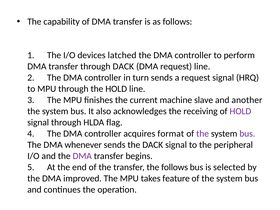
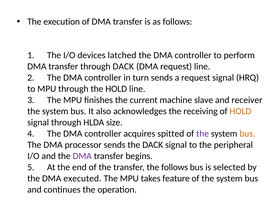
capability: capability -> execution (62, 22)
another: another -> receiver (247, 100)
HOLD colour: purple -> orange (240, 111)
flag: flag -> size (114, 122)
format: format -> spitted (171, 134)
bus colour: purple -> orange (247, 134)
whenever: whenever -> processor (83, 145)
improved: improved -> executed (82, 178)
